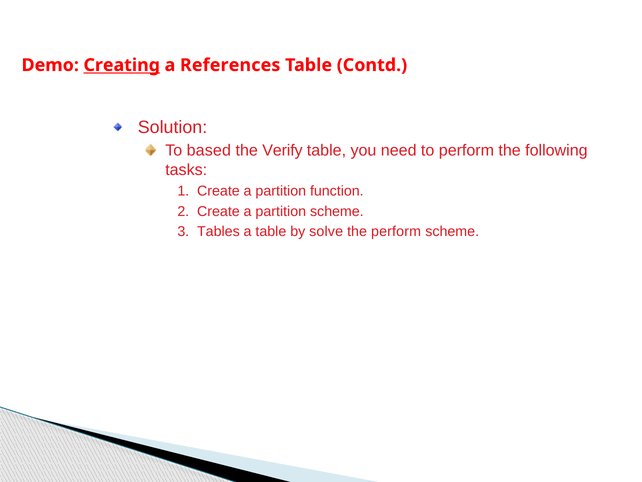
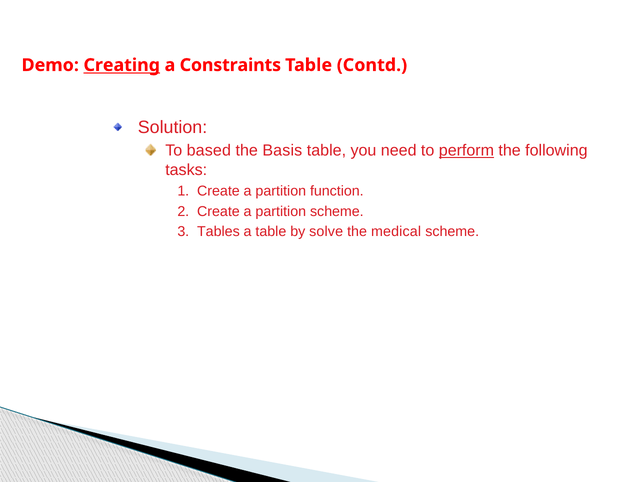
References: References -> Constraints (230, 65)
Verify: Verify -> Basis (282, 151)
perform underline: none -> present (466, 151)
the perform: perform -> medical (396, 231)
